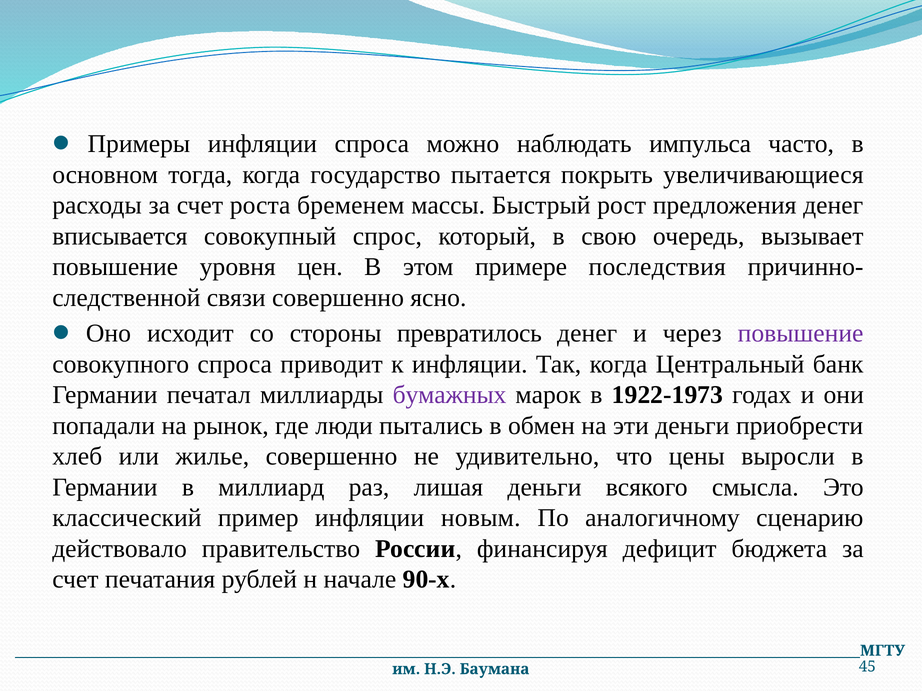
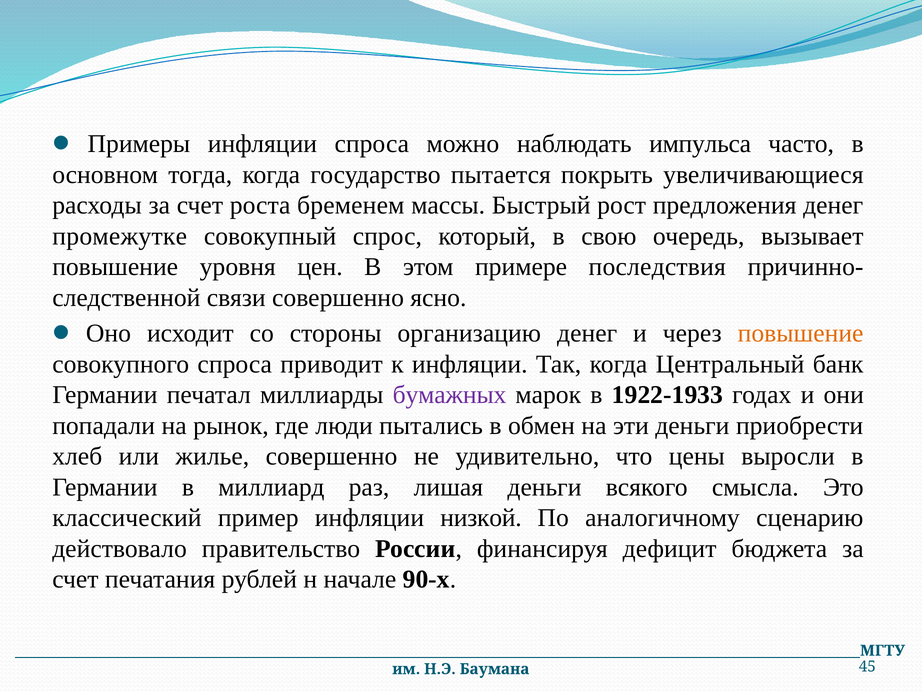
вписывается: вписывается -> промежутке (120, 236)
превратилось: превратилось -> организацию (469, 334)
повышение colour: purple -> orange (801, 334)
1922-1973: 1922-1973 -> 1922-1933 (667, 395)
новым: новым -> низкой (481, 518)
